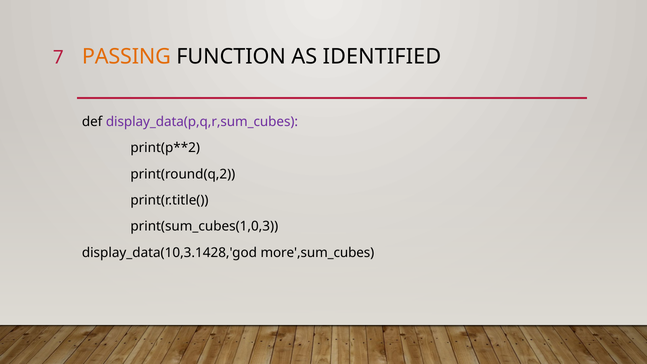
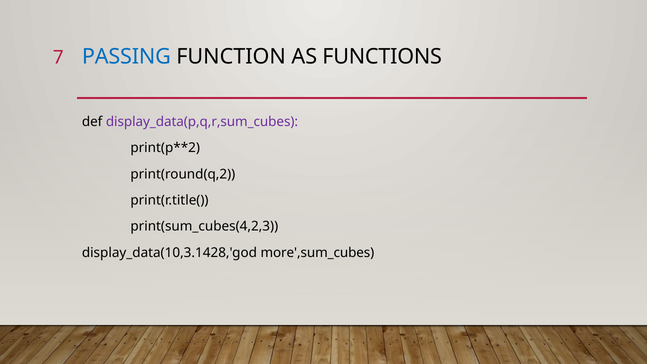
PASSING colour: orange -> blue (126, 57)
IDENTIFIED: IDENTIFIED -> FUNCTIONS (382, 57)
print(sum_cubes(1,0,3: print(sum_cubes(1,0,3 -> print(sum_cubes(4,2,3 (204, 226)
